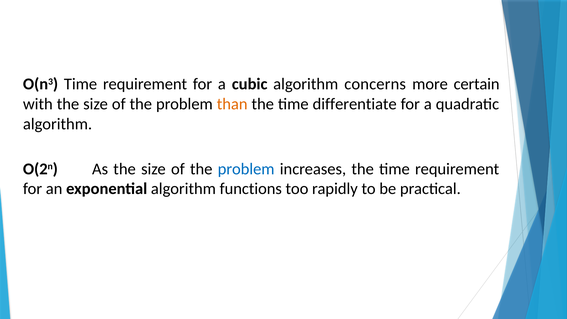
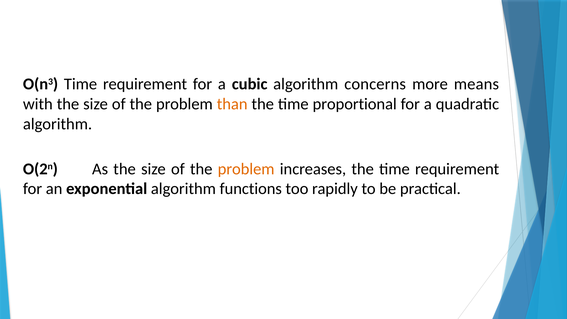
certain: certain -> means (476, 84)
differentiate: differentiate -> proportional (355, 104)
problem colour: blue -> orange (246, 169)
